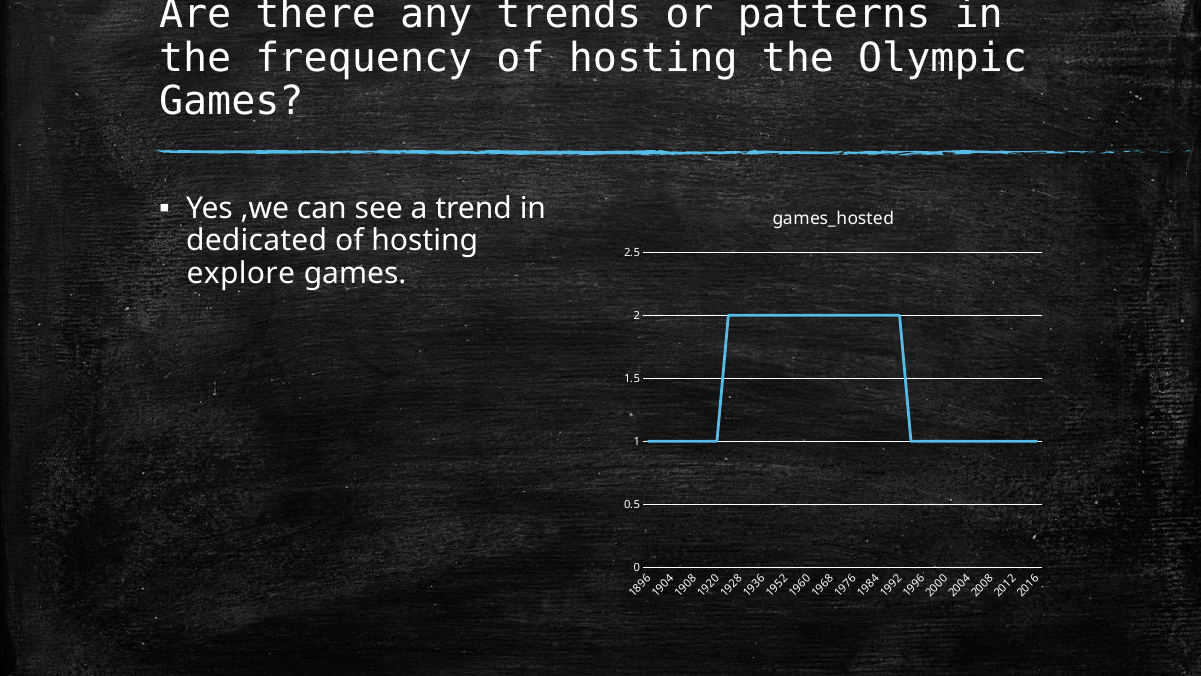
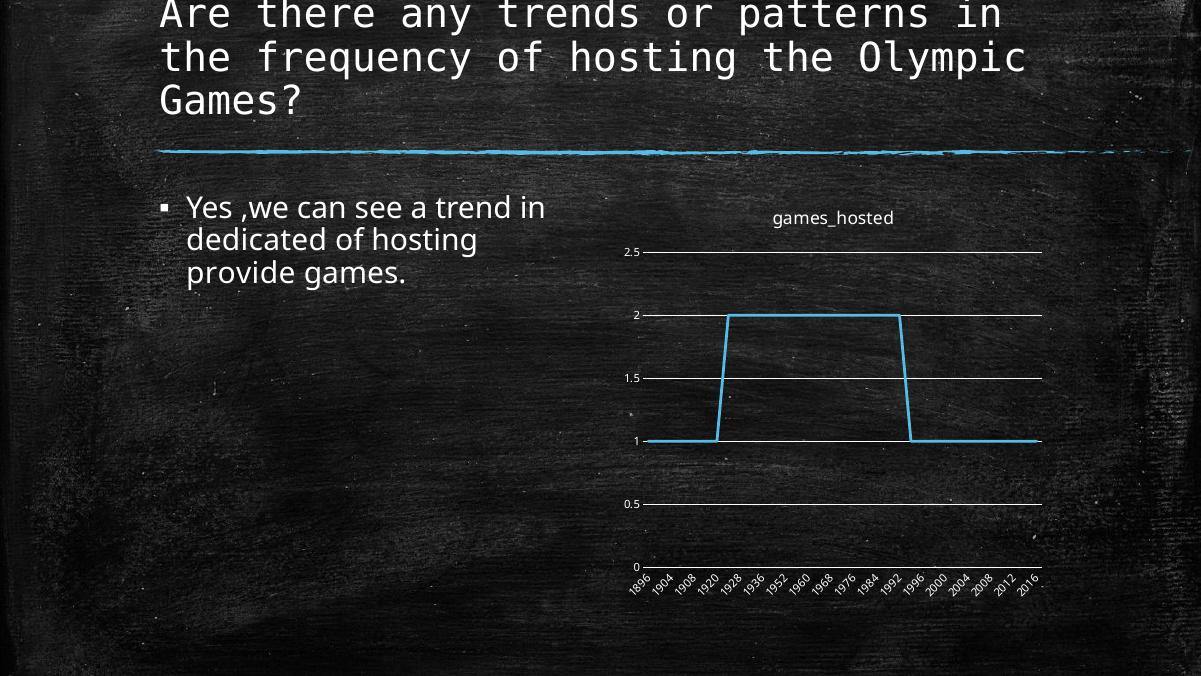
explore: explore -> provide (241, 273)
